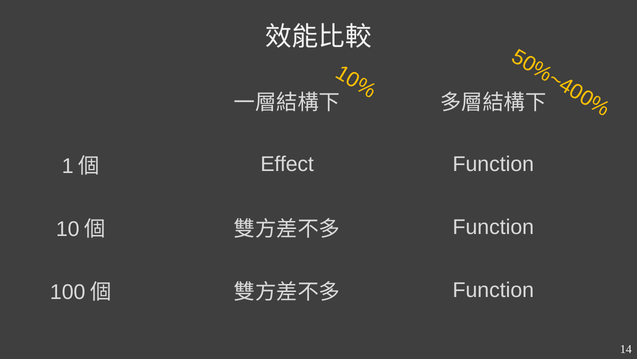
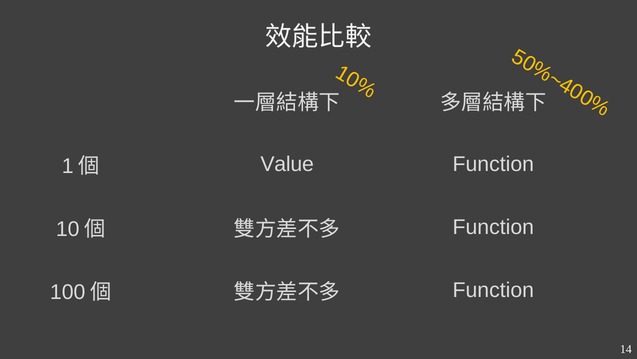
Effect: Effect -> Value (287, 164)
